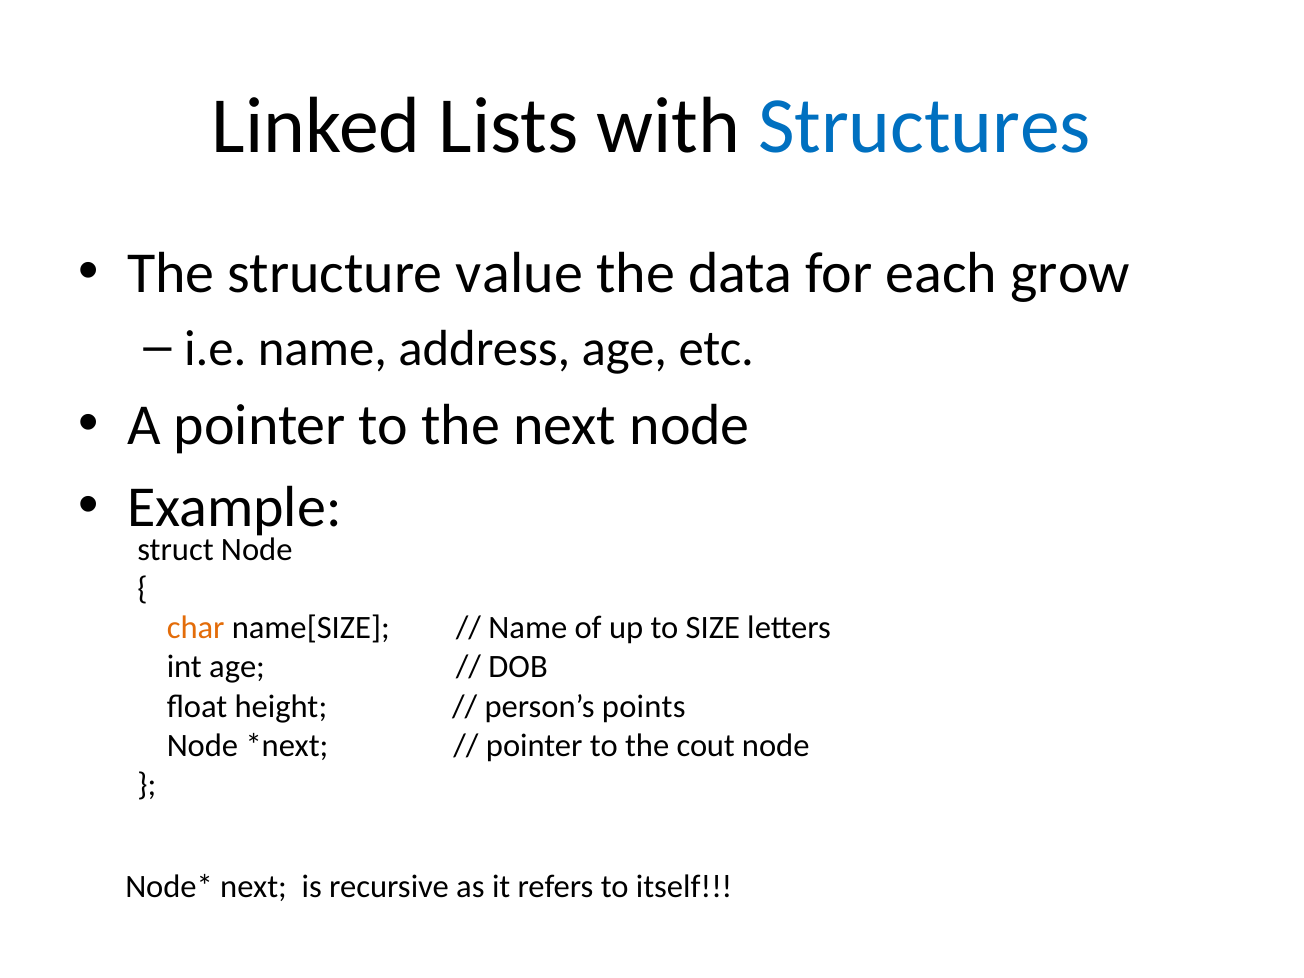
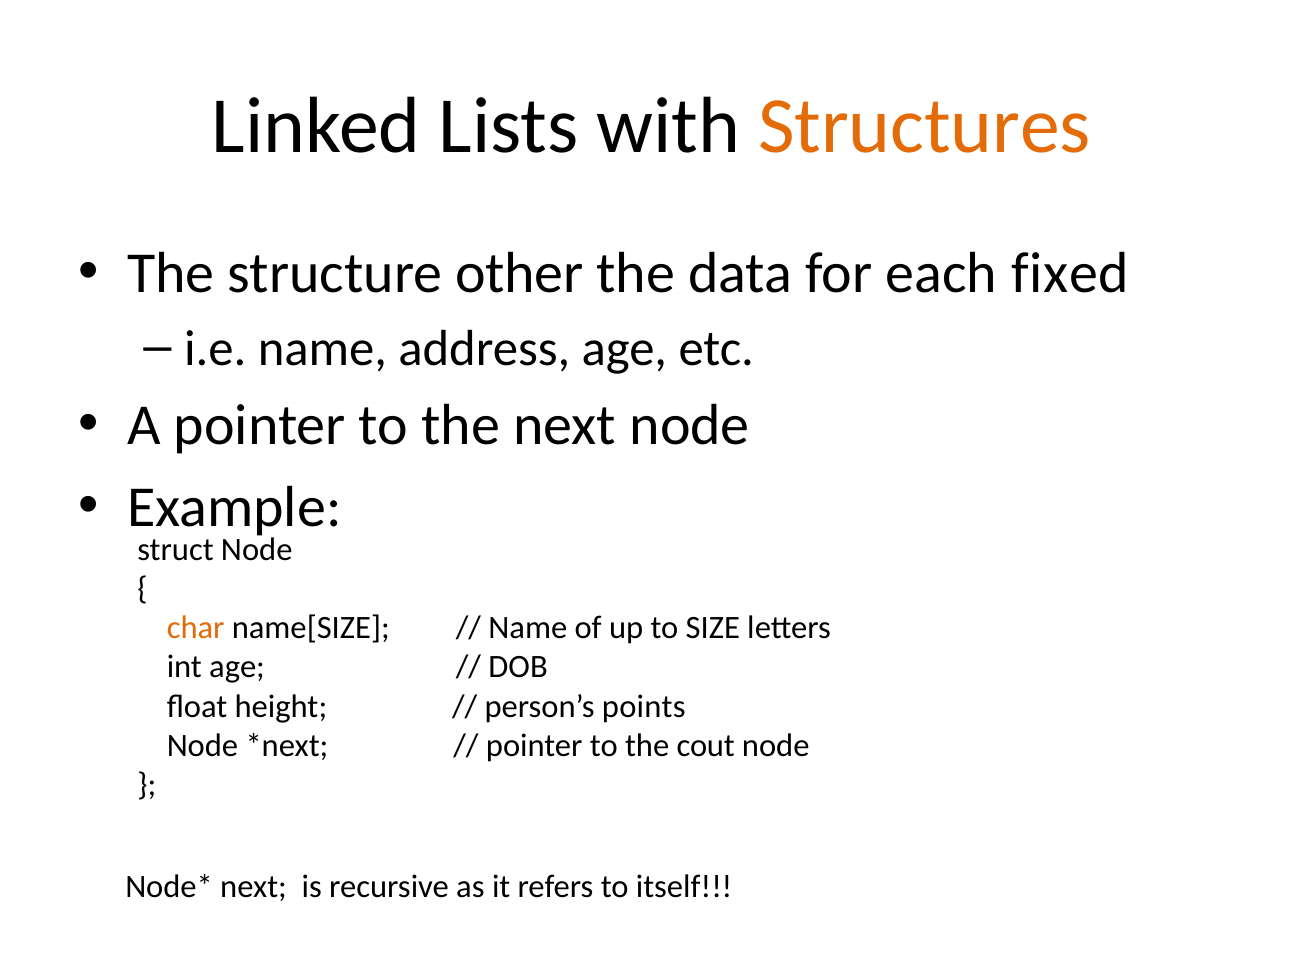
Structures colour: blue -> orange (924, 126)
value: value -> other (520, 274)
grow: grow -> fixed (1070, 274)
